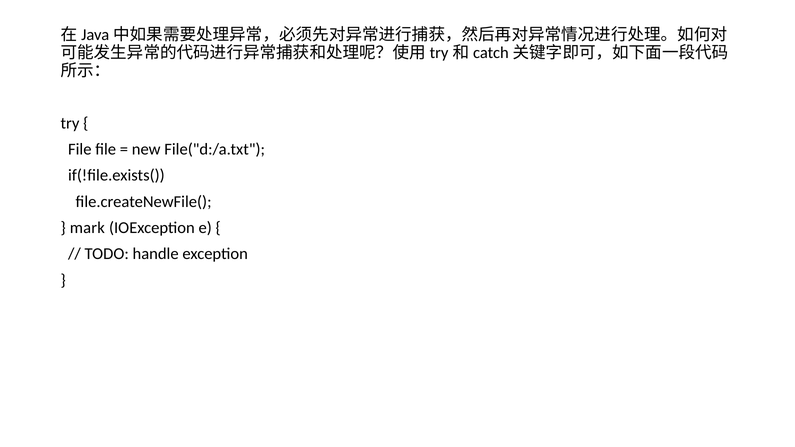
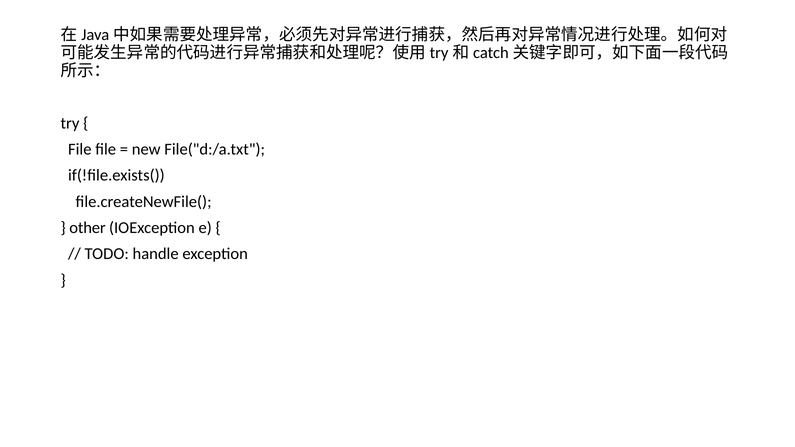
mark: mark -> other (87, 228)
